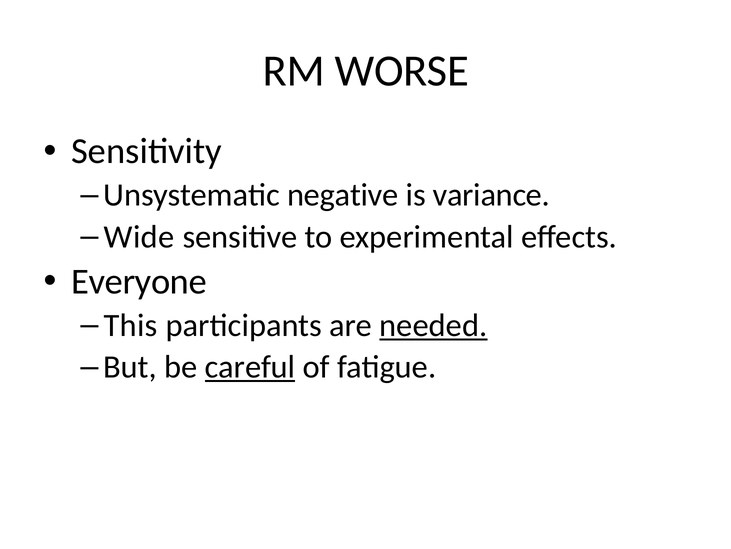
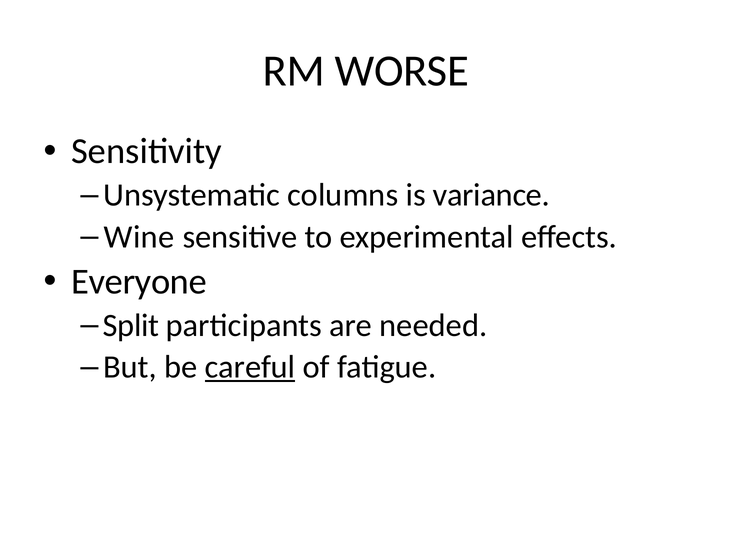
negative: negative -> columns (343, 195)
Wide: Wide -> Wine (139, 237)
This: This -> Split (131, 325)
needed underline: present -> none (433, 325)
